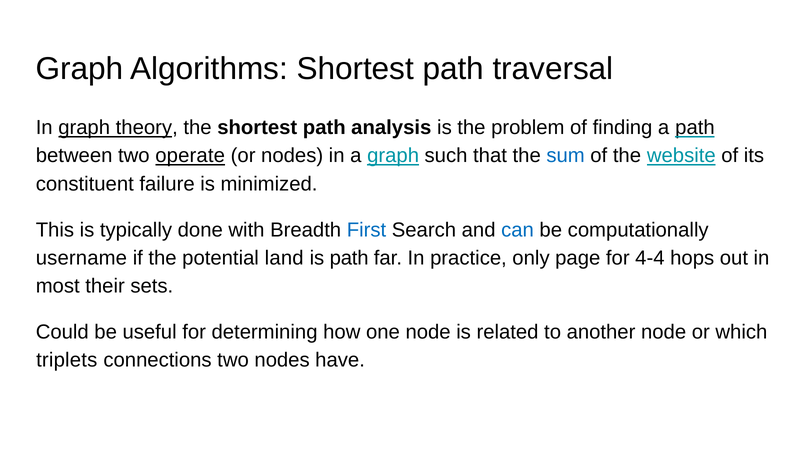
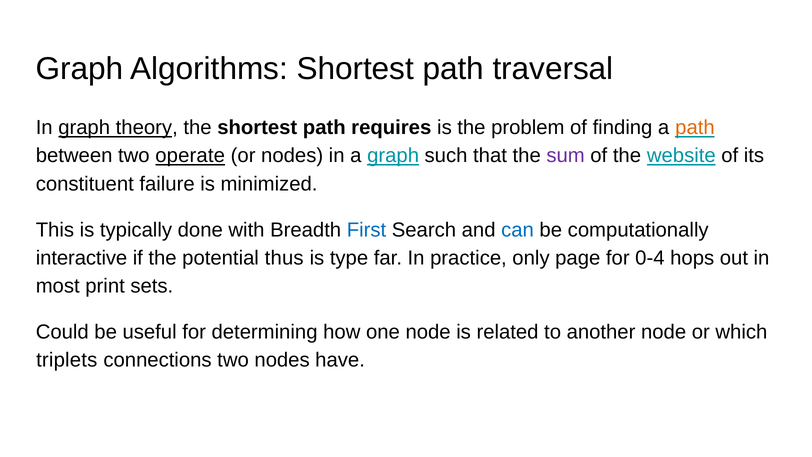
analysis: analysis -> requires (391, 128)
path colour: black -> orange (695, 128)
sum colour: blue -> purple (566, 156)
username: username -> interactive (82, 258)
land: land -> thus (284, 258)
is path: path -> type (349, 258)
4-4: 4-4 -> 0-4 (650, 258)
their: their -> print (105, 286)
